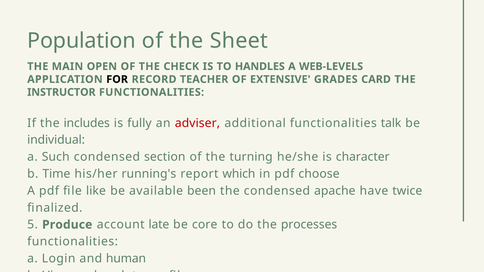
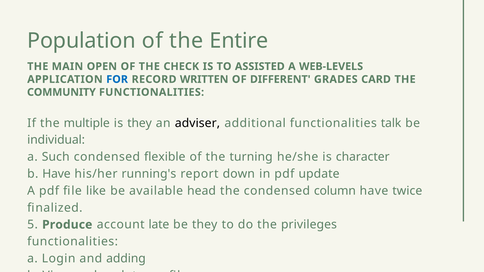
Sheet: Sheet -> Entire (239, 41)
HANDLES: HANDLES -> ASSISTED (260, 66)
FOR colour: black -> blue (117, 79)
TEACHER: TEACHER -> WRITTEN (204, 79)
EXTENSIVE: EXTENSIVE -> DIFFERENT (280, 79)
INSTRUCTOR: INSTRUCTOR -> COMMUNITY (61, 92)
includes: includes -> multiple (87, 123)
is fully: fully -> they (140, 123)
adviser colour: red -> black (197, 123)
section: section -> flexible (165, 157)
b Time: Time -> Have (56, 174)
which: which -> down (239, 174)
pdf choose: choose -> update (319, 174)
been: been -> head (202, 191)
apache: apache -> column (335, 191)
be core: core -> they (205, 225)
processes: processes -> privileges (309, 225)
human: human -> adding (126, 259)
